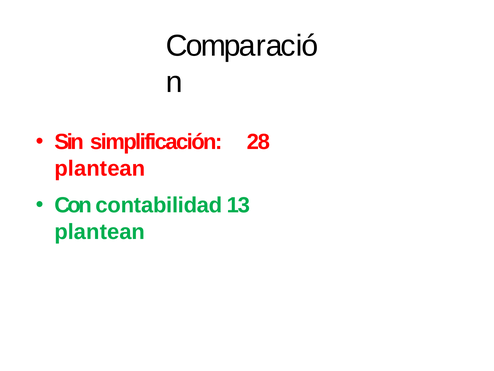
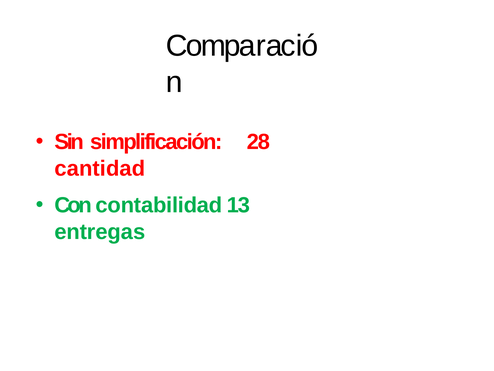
plantean: plantean -> cantidad (100, 168)
plantean: plantean -> entregas (100, 231)
